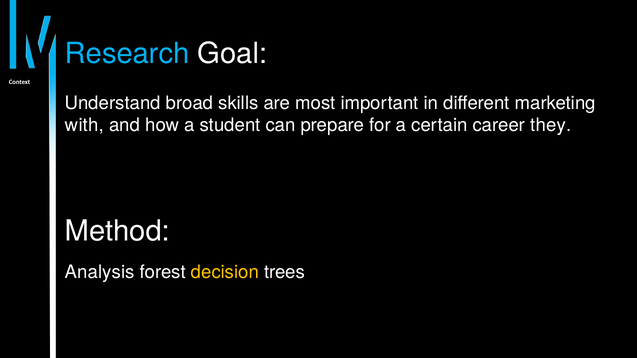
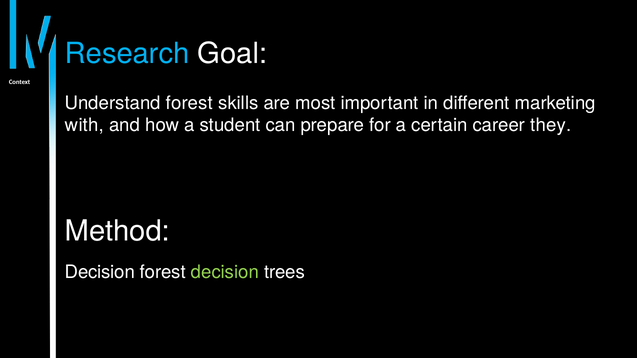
Understand broad: broad -> forest (189, 103)
Analysis: Analysis -> Decision (100, 272)
decision colour: yellow -> light green (225, 272)
